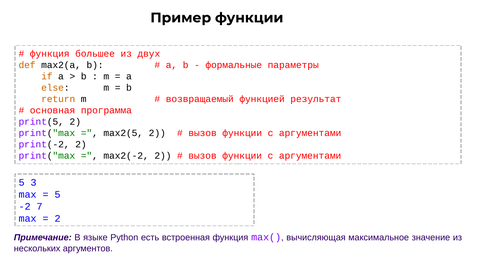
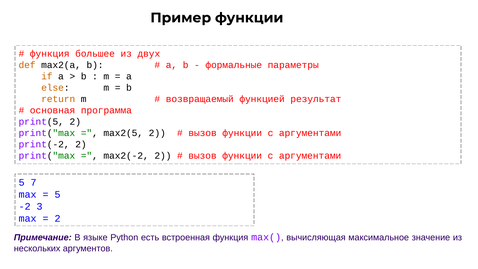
3: 3 -> 7 (34, 182)
7: 7 -> 3 (40, 206)
